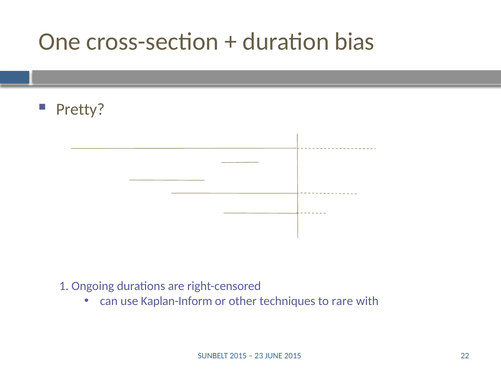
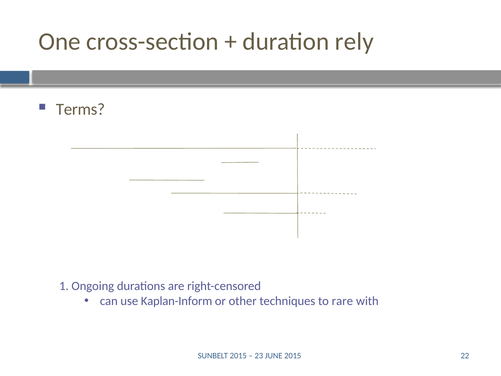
bias: bias -> rely (354, 41)
Pretty: Pretty -> Terms (80, 109)
